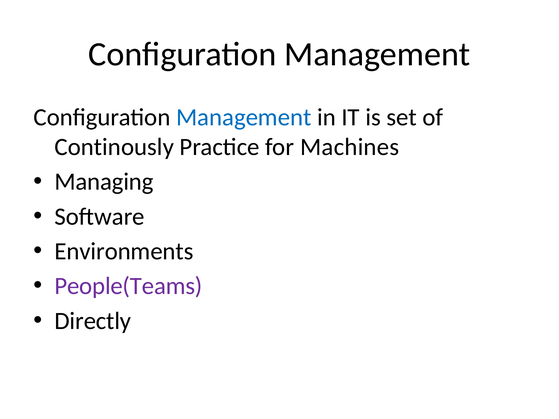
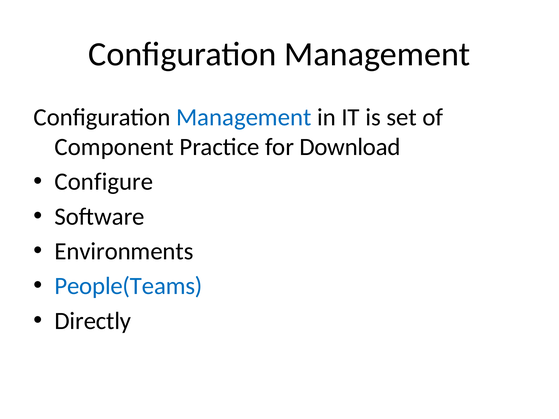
Continously: Continously -> Component (114, 147)
Machines: Machines -> Download (350, 147)
Managing: Managing -> Configure (104, 182)
People(Teams colour: purple -> blue (128, 286)
